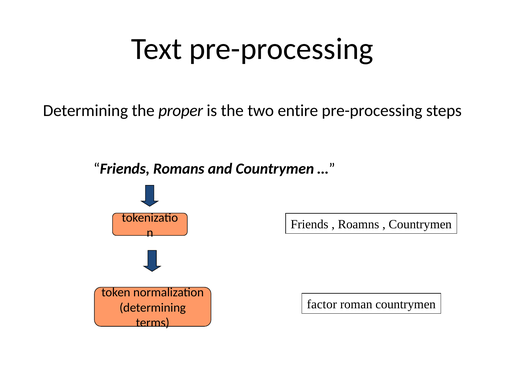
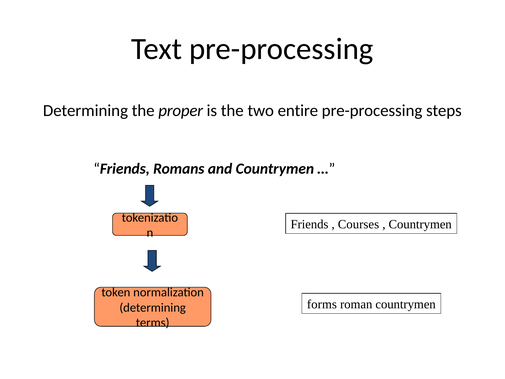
Roamns: Roamns -> Courses (358, 224)
factor: factor -> forms (322, 304)
